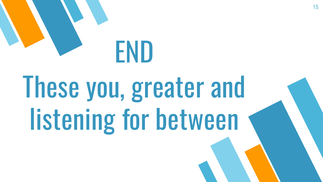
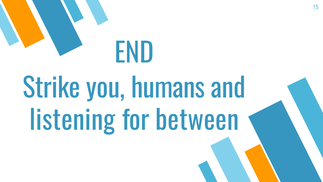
These: These -> Strike (51, 89)
greater: greater -> humans (168, 89)
